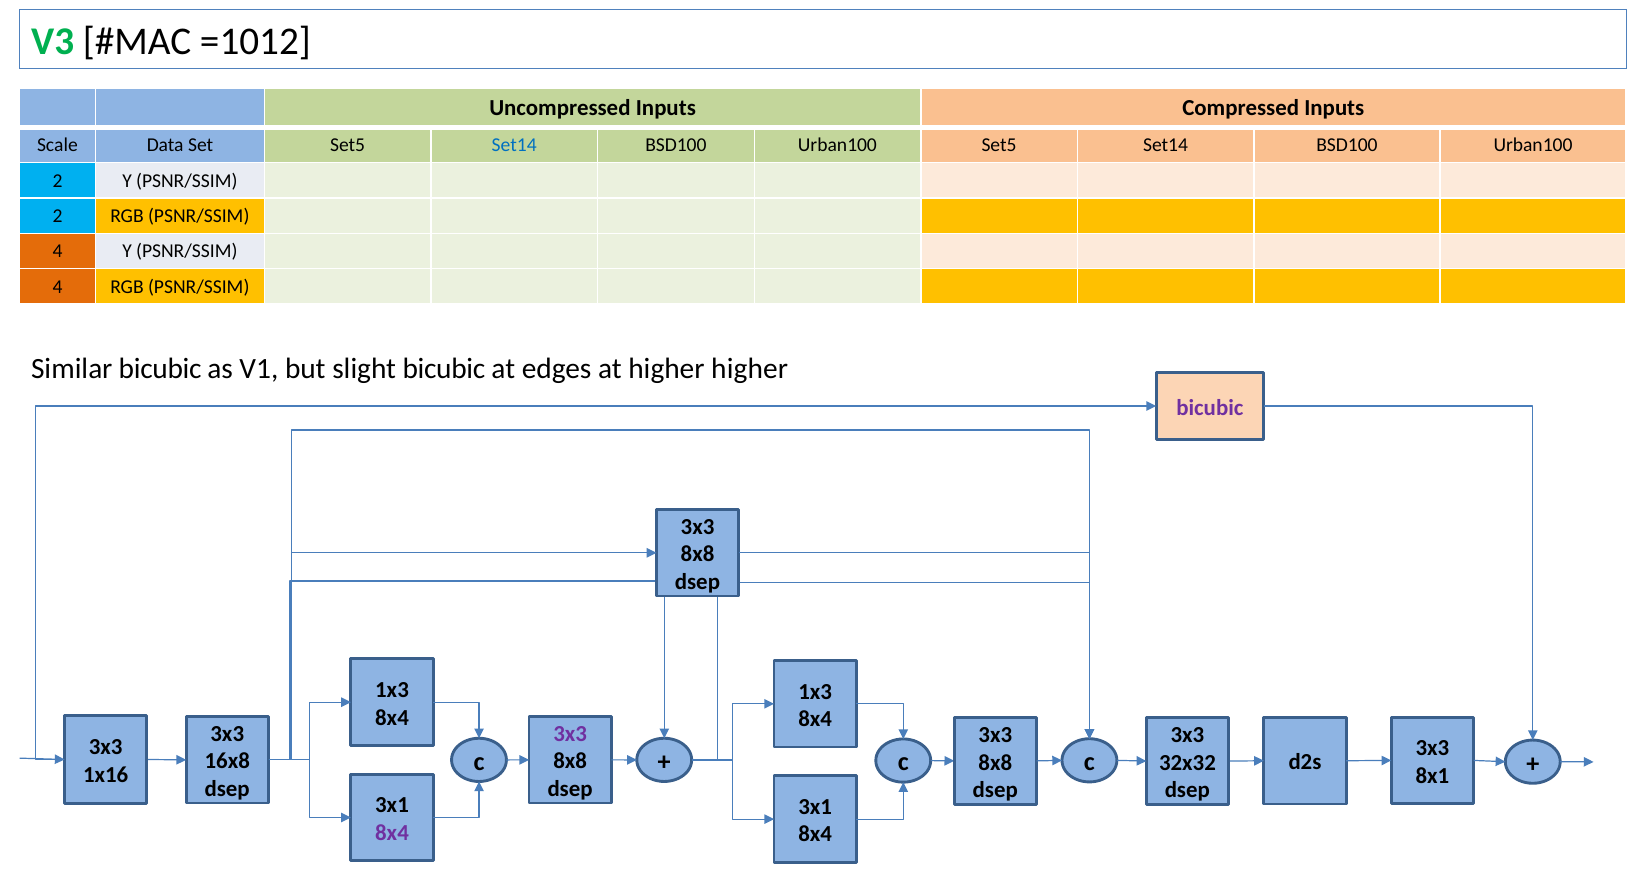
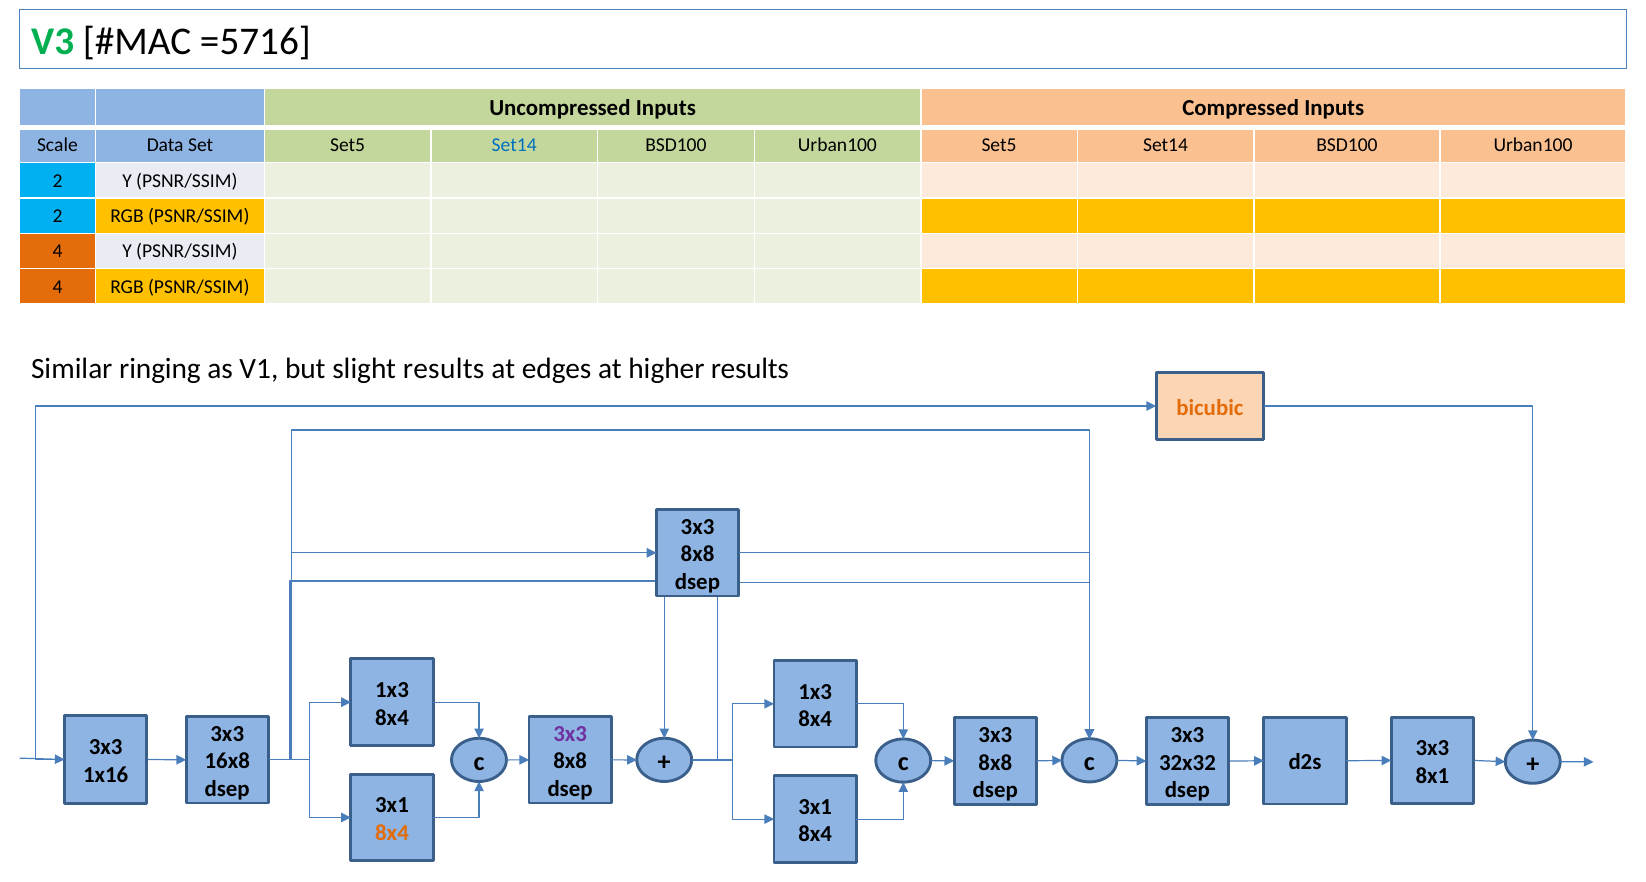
=1012: =1012 -> =5716 (255, 42)
Similar bicubic: bicubic -> ringing (160, 368)
slight bicubic: bicubic -> results (444, 368)
higher higher: higher -> results (750, 368)
bicubic colour: purple -> orange (1210, 408)
8x4 colour: purple -> orange (392, 833)
